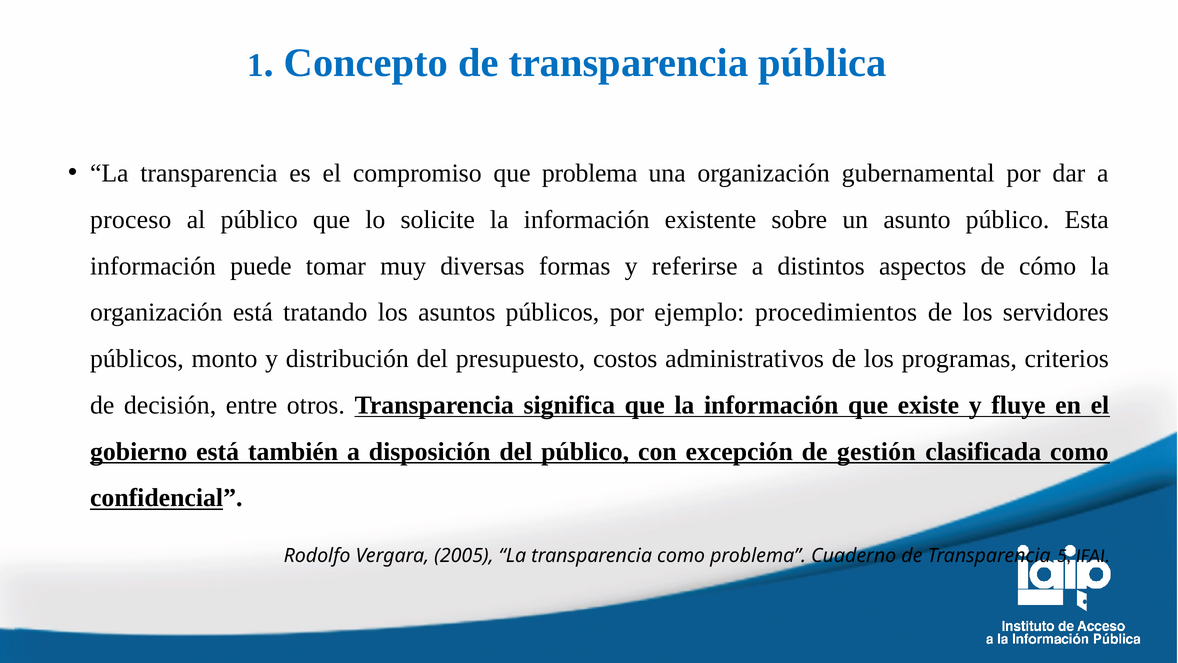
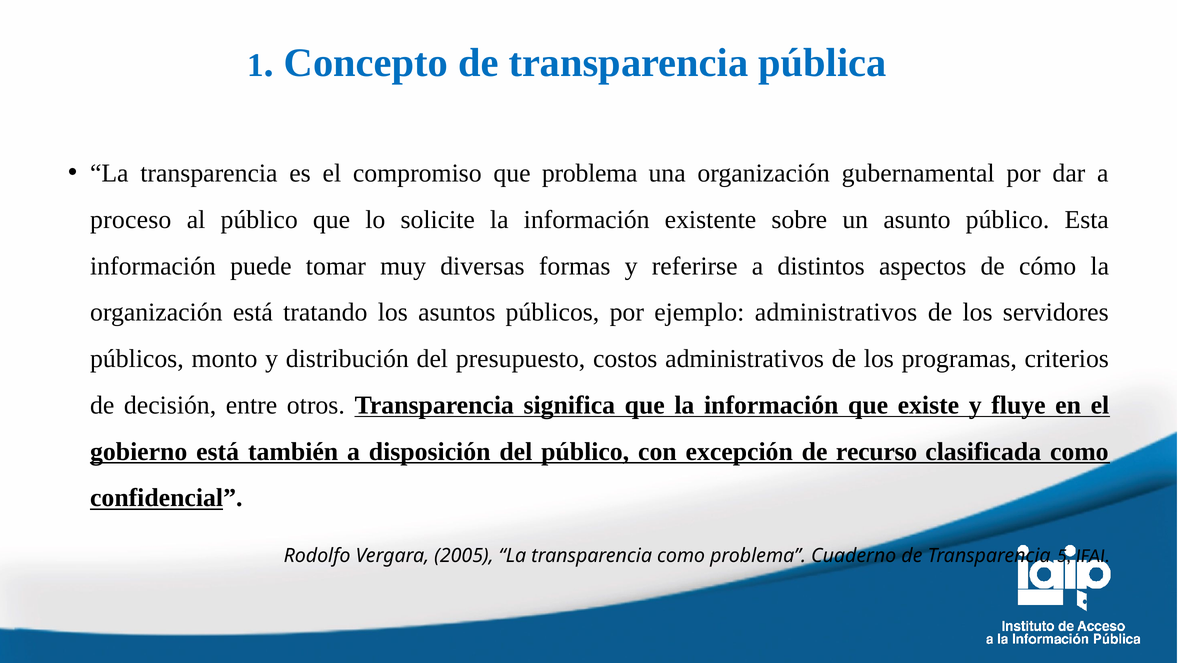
ejemplo procedimientos: procedimientos -> administrativos (836, 312)
gestión: gestión -> recurso (877, 451)
